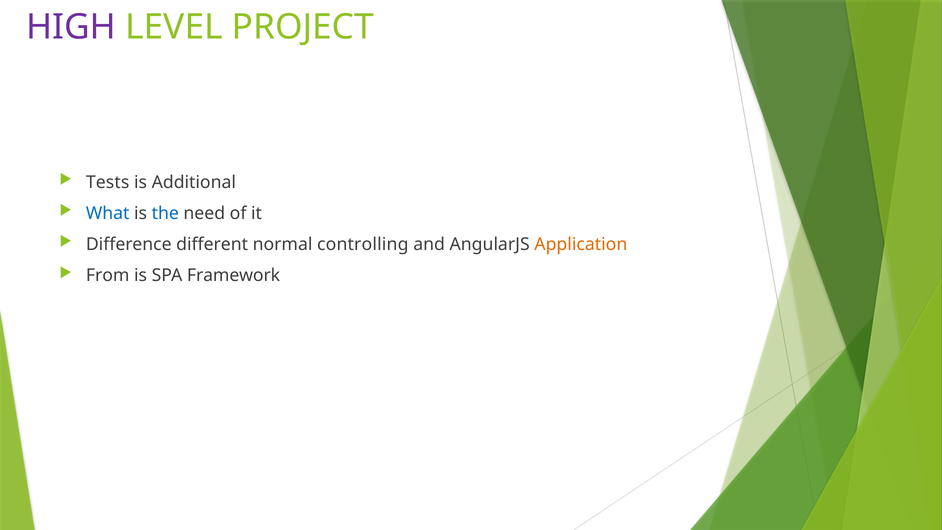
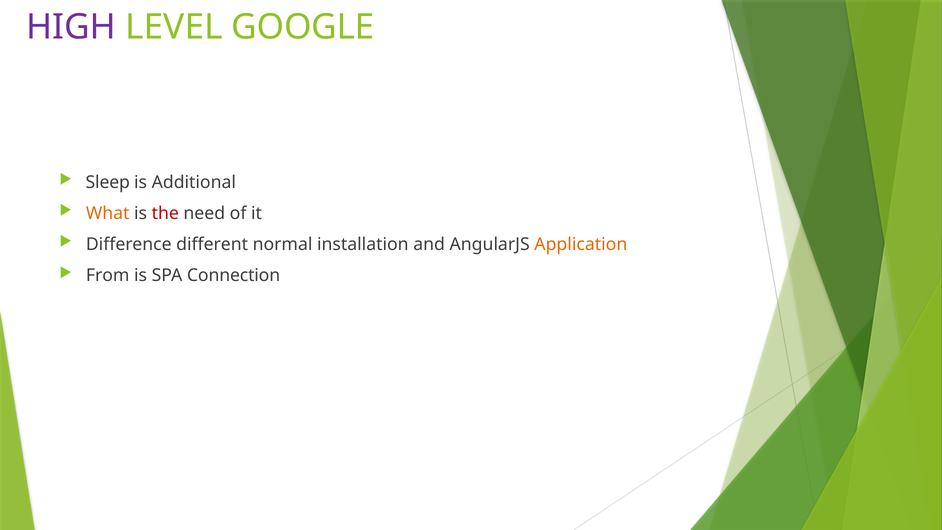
PROJECT: PROJECT -> GOOGLE (303, 27)
Tests: Tests -> Sleep (108, 182)
What colour: blue -> orange (108, 213)
the colour: blue -> red (165, 213)
controlling: controlling -> installation (363, 244)
Framework: Framework -> Connection (234, 275)
